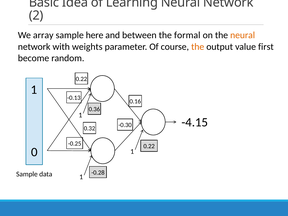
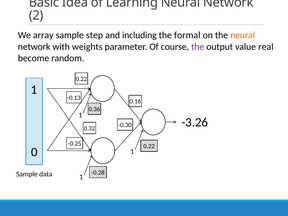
here: here -> step (94, 35)
between: between -> including (139, 35)
the colour: orange -> purple (198, 47)
first: first -> real (266, 47)
-4.15: -4.15 -> -3.26 (195, 122)
